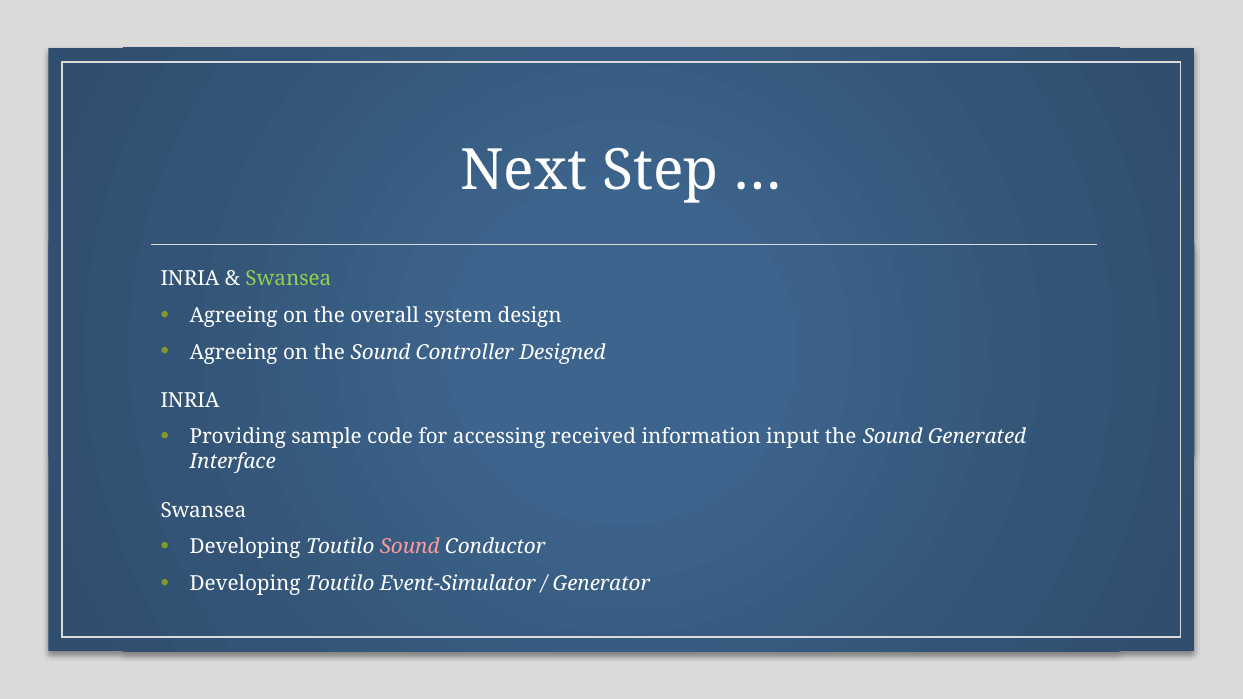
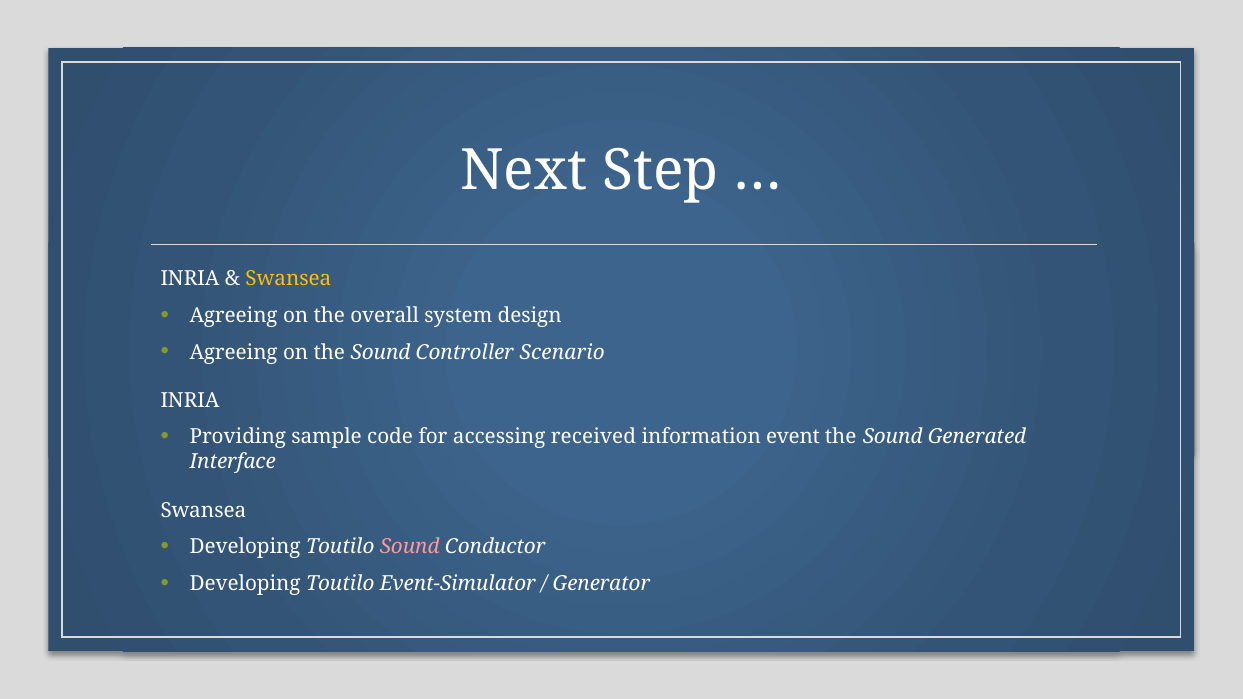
Swansea colour: light green -> yellow (288, 279)
Designed: Designed -> Scenario (562, 352)
input: input -> event (793, 437)
